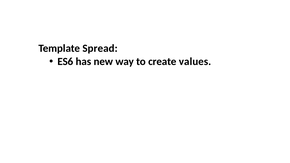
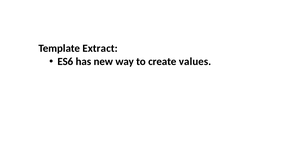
Spread: Spread -> Extract (100, 48)
